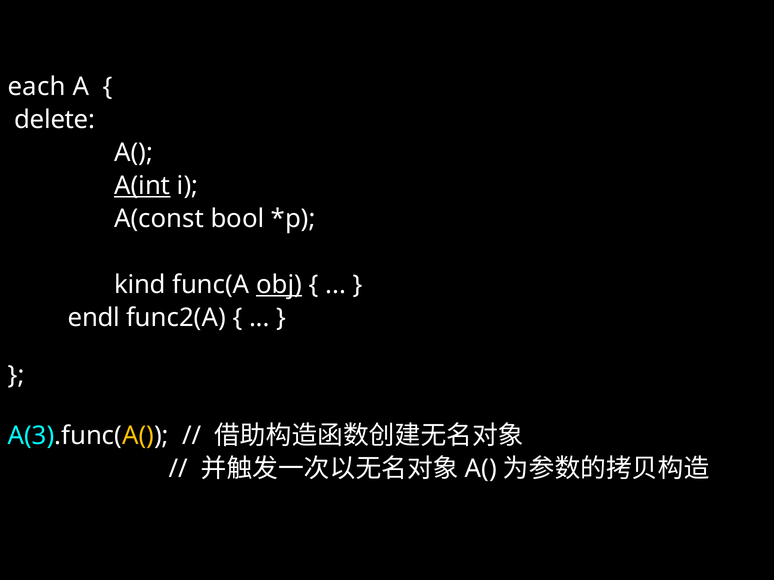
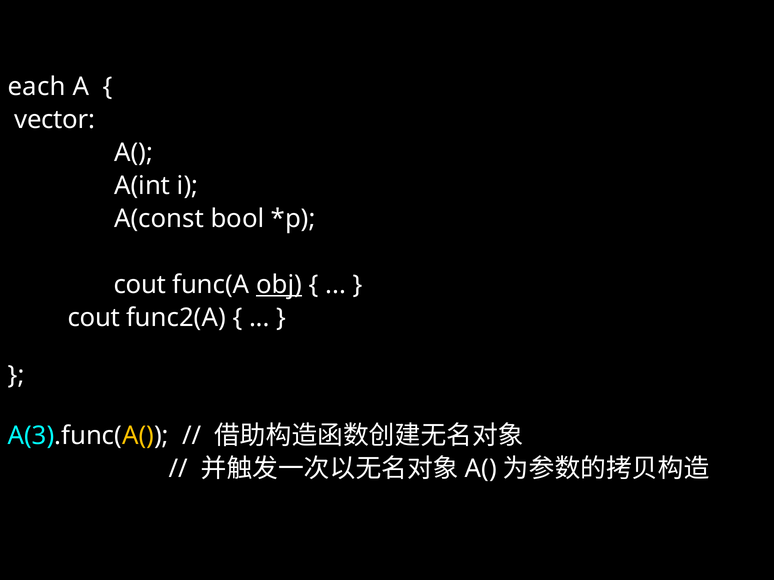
delete: delete -> vector (55, 120)
A(int underline: present -> none (142, 186)
kind: kind -> cout (140, 285)
endl: endl -> cout (94, 318)
